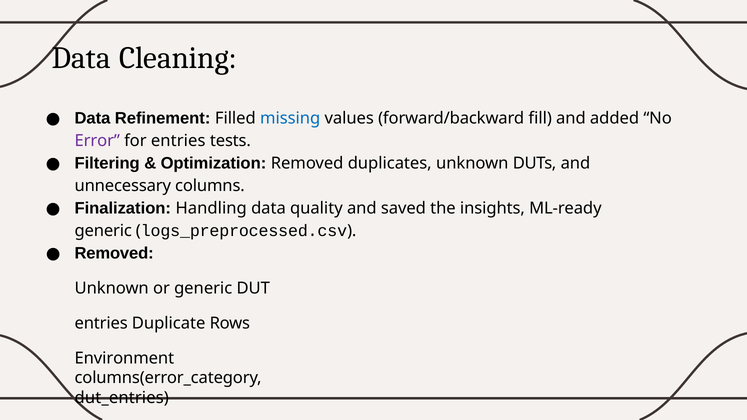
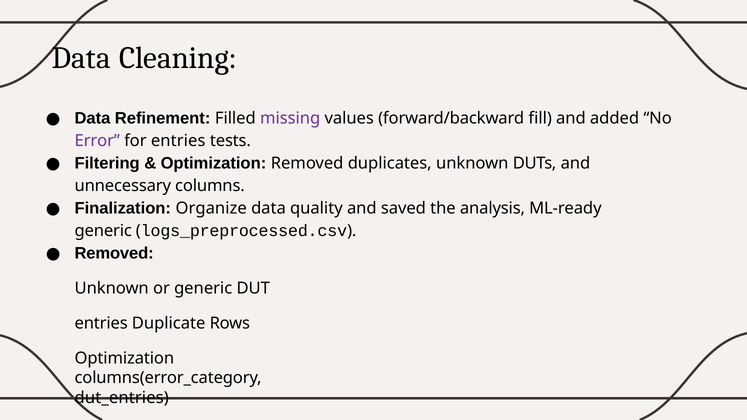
missing colour: blue -> purple (290, 119)
Handling: Handling -> Organize (211, 209)
insights: insights -> analysis (492, 209)
Environment: Environment -> Optimization (124, 358)
